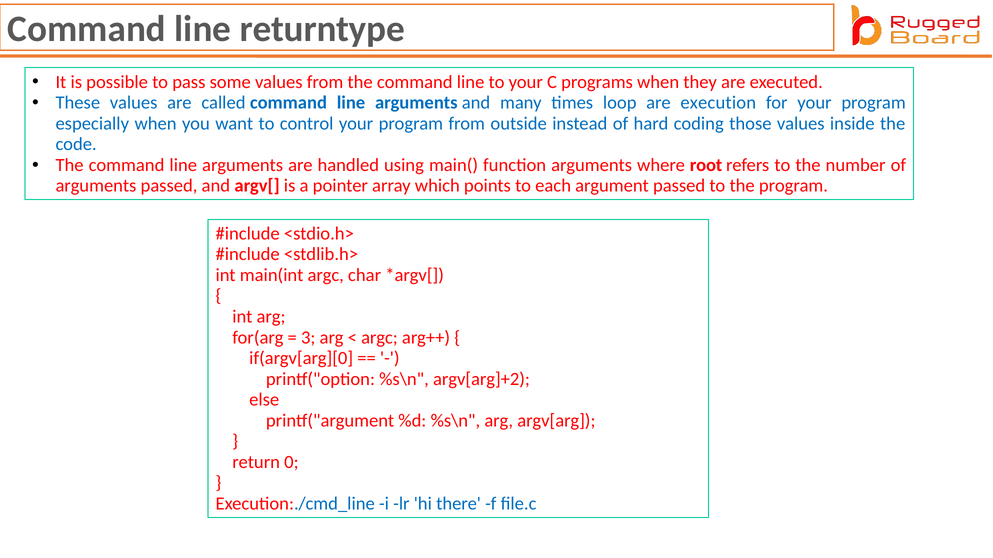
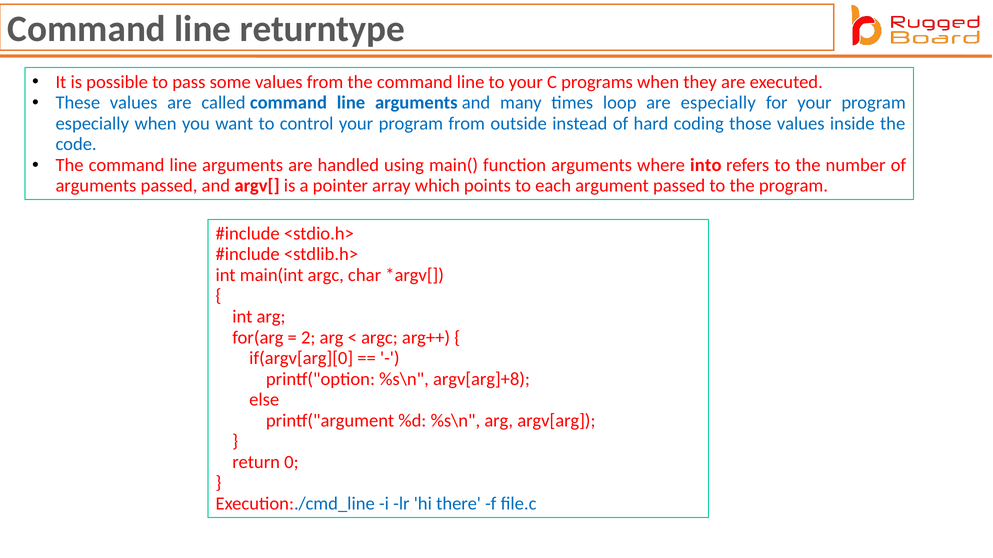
are execution: execution -> especially (718, 103)
root: root -> into (706, 165)
3: 3 -> 2 (308, 338)
argv[arg]+2: argv[arg]+2 -> argv[arg]+8 (481, 379)
